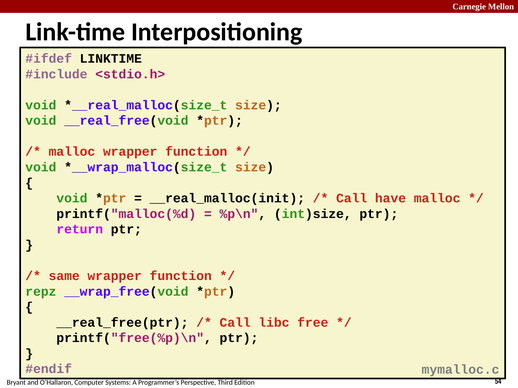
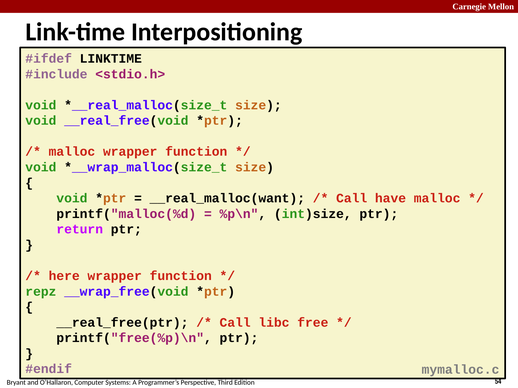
__real_malloc(init: __real_malloc(init -> __real_malloc(want (227, 199)
same: same -> here (64, 276)
